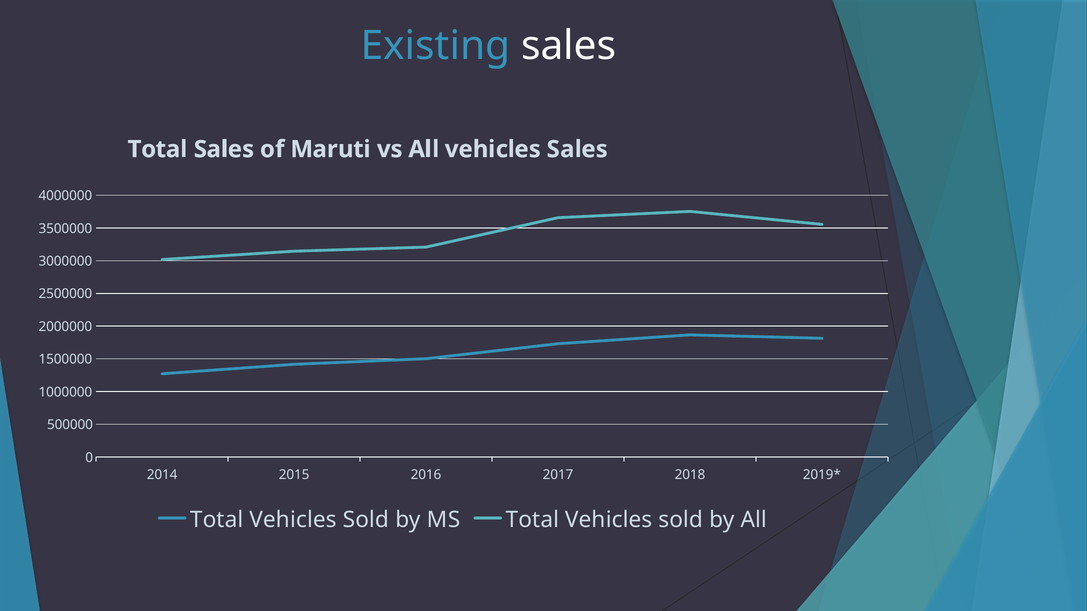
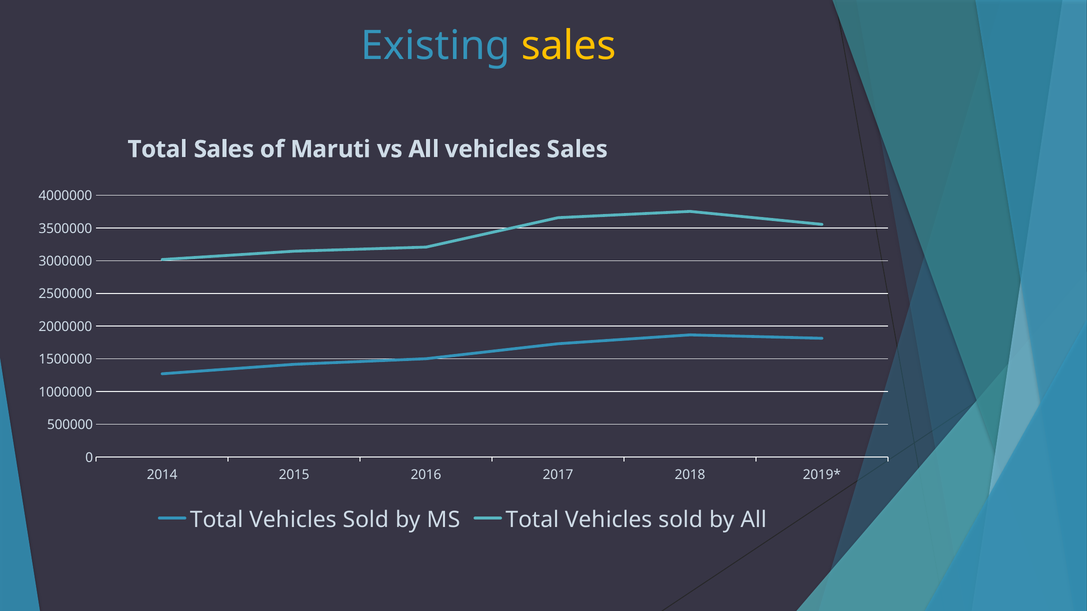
sales colour: white -> yellow (569, 46)
